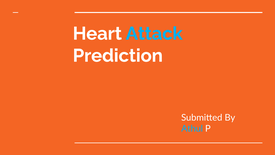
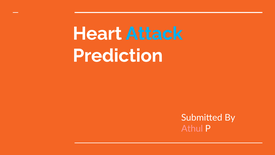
Athul colour: light blue -> pink (192, 128)
